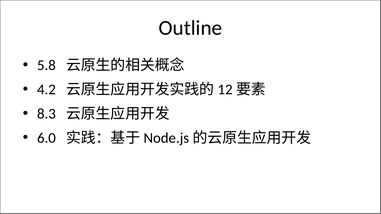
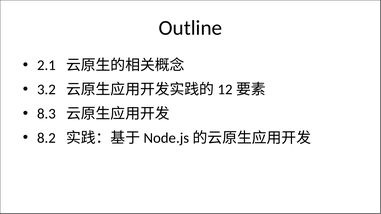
5.8: 5.8 -> 2.1 (47, 65)
4.2: 4.2 -> 3.2 (47, 90)
6.0: 6.0 -> 8.2 (47, 138)
